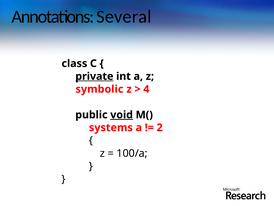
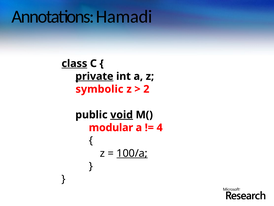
Several: Several -> Hamadi (124, 17)
class underline: none -> present (74, 63)
4: 4 -> 2 (146, 89)
systems: systems -> modular (111, 127)
2: 2 -> 4 (160, 127)
100/a underline: none -> present (132, 153)
